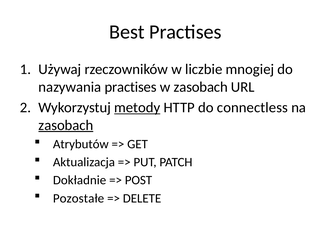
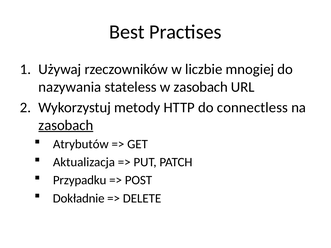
nazywania practises: practises -> stateless (131, 87)
metody underline: present -> none (137, 108)
Dokładnie: Dokładnie -> Przypadku (80, 180)
Pozostałe: Pozostałe -> Dokładnie (79, 198)
